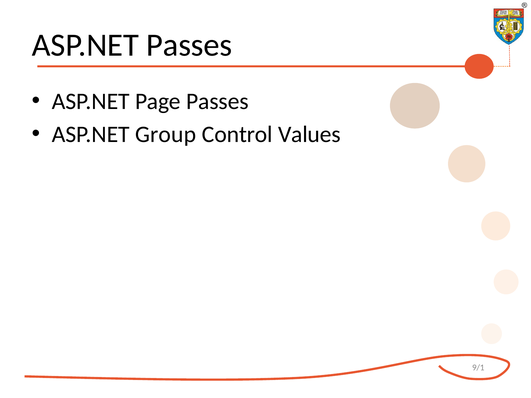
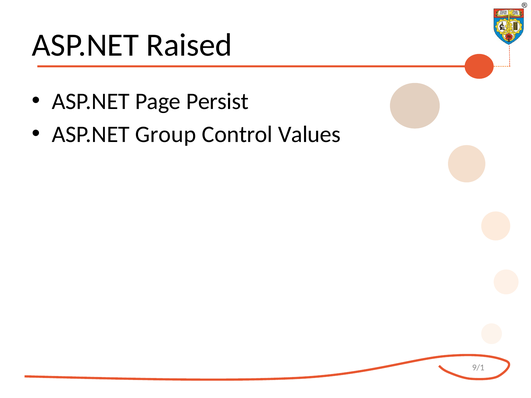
ASP.NET Passes: Passes -> Raised (189, 45)
Page Passes: Passes -> Persist (217, 101)
